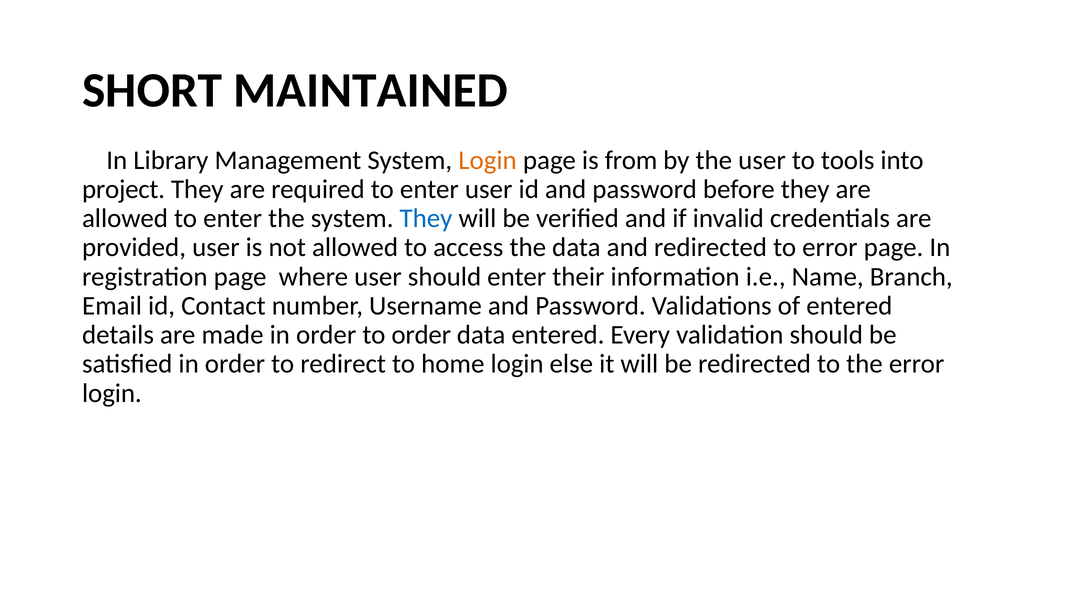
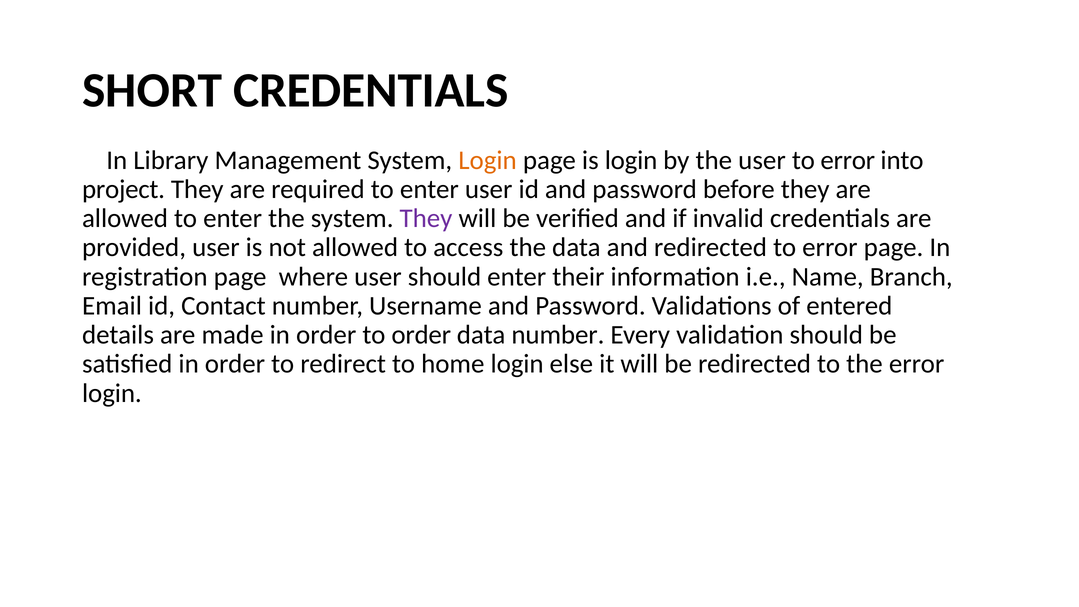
SHORT MAINTAINED: MAINTAINED -> CREDENTIALS (371, 91)
is from: from -> login (631, 160)
user to tools: tools -> error (848, 160)
They colour: blue -> purple (426, 218)
data entered: entered -> number (558, 335)
